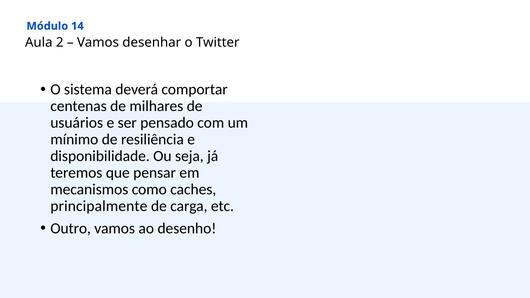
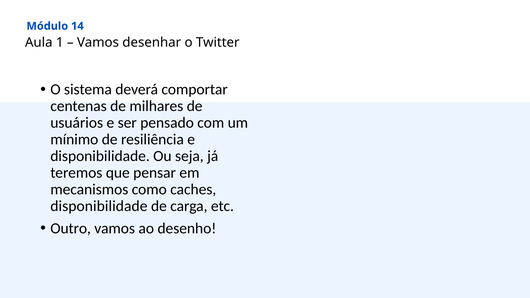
2: 2 -> 1 (60, 43)
principalmente: principalmente -> disponibilidade (99, 206)
